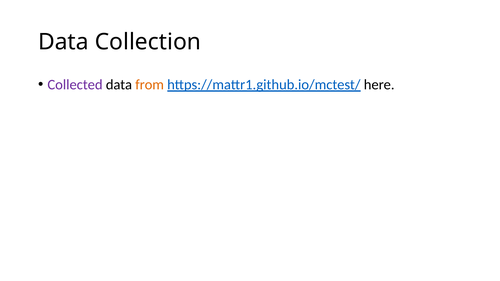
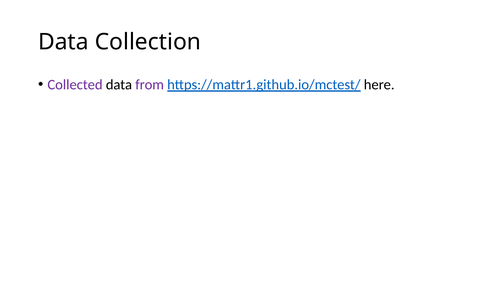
from colour: orange -> purple (150, 85)
